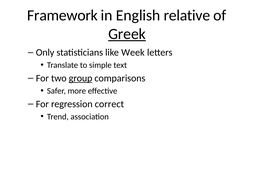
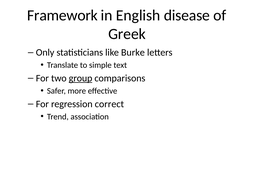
relative: relative -> disease (187, 15)
Greek underline: present -> none (127, 34)
Week: Week -> Burke (133, 52)
